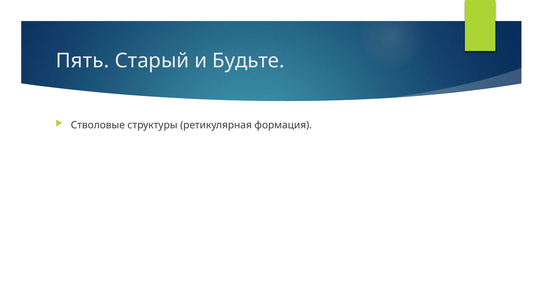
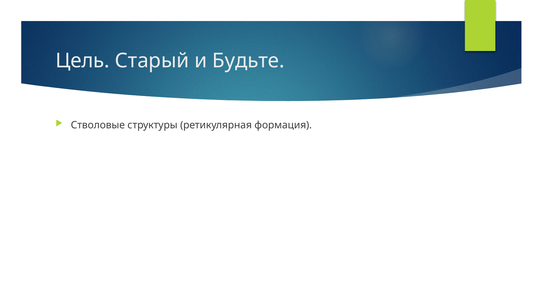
Пять: Пять -> Цель (83, 61)
